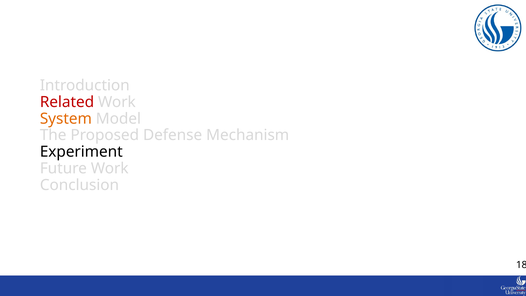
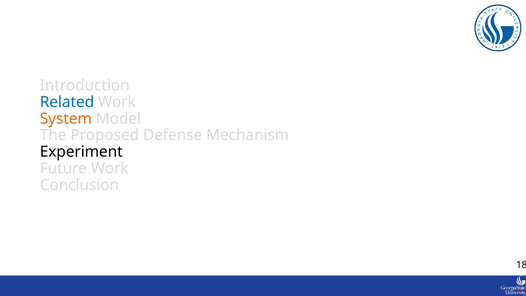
Related colour: red -> blue (67, 102)
